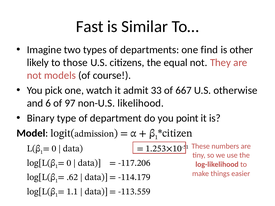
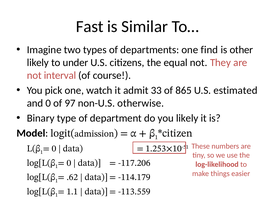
those: those -> under (75, 63)
models: models -> interval (60, 75)
667: 667 -> 865 (184, 90)
otherwise: otherwise -> estimated (235, 90)
and 6: 6 -> 0 (48, 103)
likelihood: likelihood -> otherwise (141, 103)
you point: point -> likely (187, 118)
